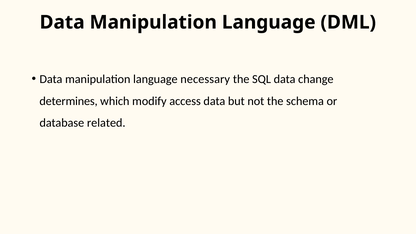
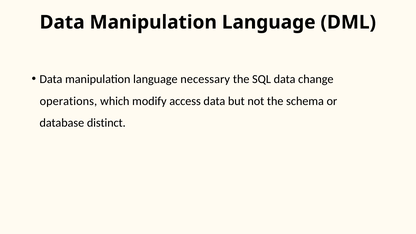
determines: determines -> operations (68, 101)
related: related -> distinct (106, 123)
